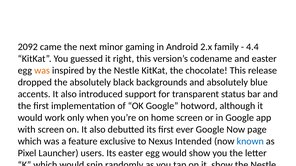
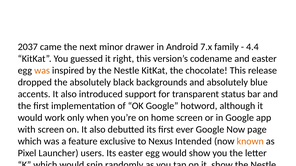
2092: 2092 -> 2037 (28, 47)
gaming: gaming -> drawer (140, 47)
2.x: 2.x -> 7.x (206, 47)
known colour: blue -> orange (250, 142)
